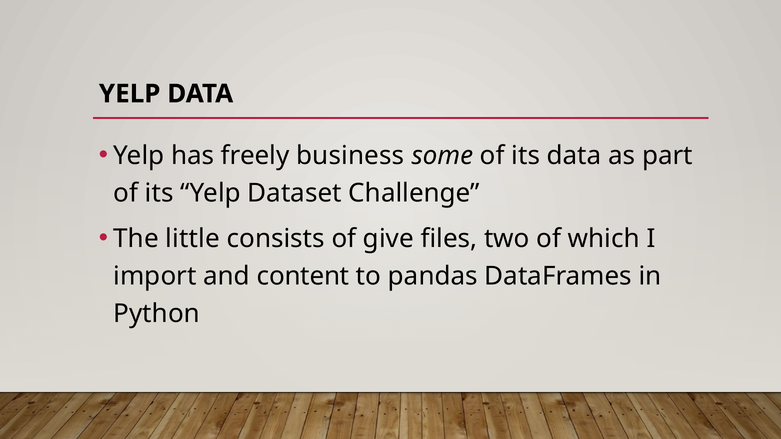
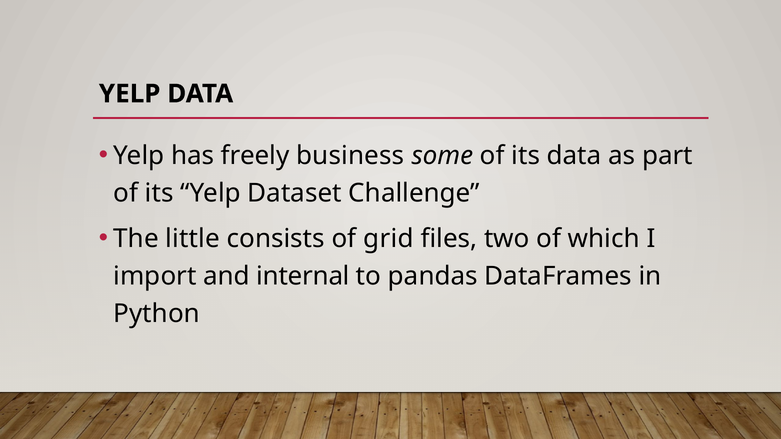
give: give -> grid (388, 239)
content: content -> internal (303, 276)
